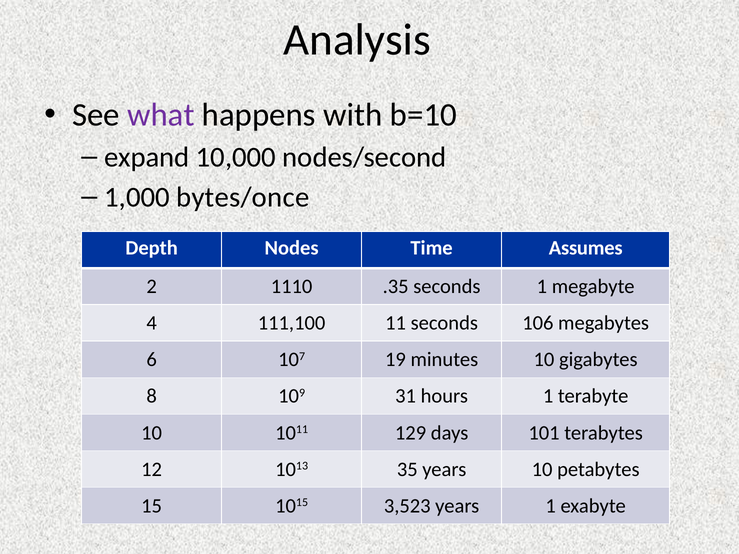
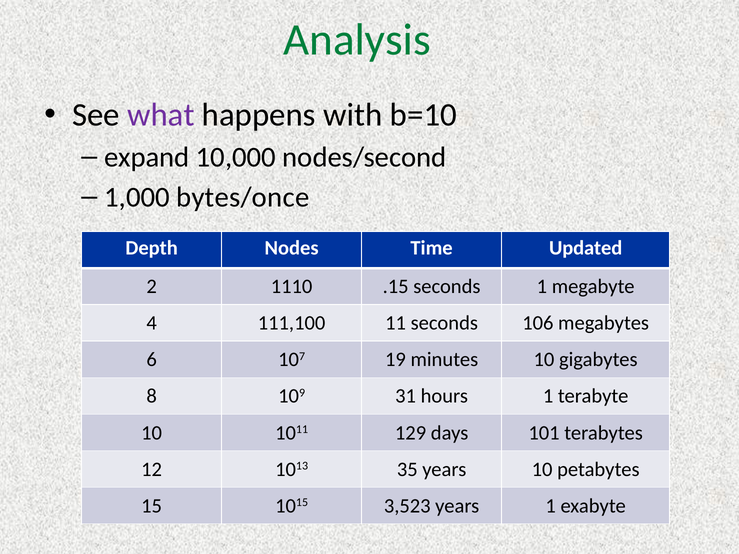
Analysis colour: black -> green (357, 40)
Assumes: Assumes -> Updated (586, 248)
.35: .35 -> .15 (396, 287)
